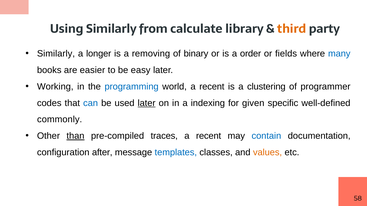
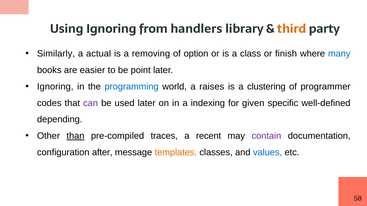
Using Similarly: Similarly -> Ignoring (111, 29)
calculate: calculate -> handlers (196, 29)
longer: longer -> actual (99, 54)
binary: binary -> option (196, 54)
order: order -> class (251, 54)
fields: fields -> finish (286, 54)
easy: easy -> point (141, 70)
Working: Working -> Ignoring (55, 87)
world a recent: recent -> raises (212, 87)
can colour: blue -> purple (91, 103)
later underline: present -> none (147, 103)
commonly: commonly -> depending (60, 120)
contain colour: blue -> purple (266, 136)
templates colour: blue -> orange (176, 153)
values colour: orange -> blue (268, 153)
